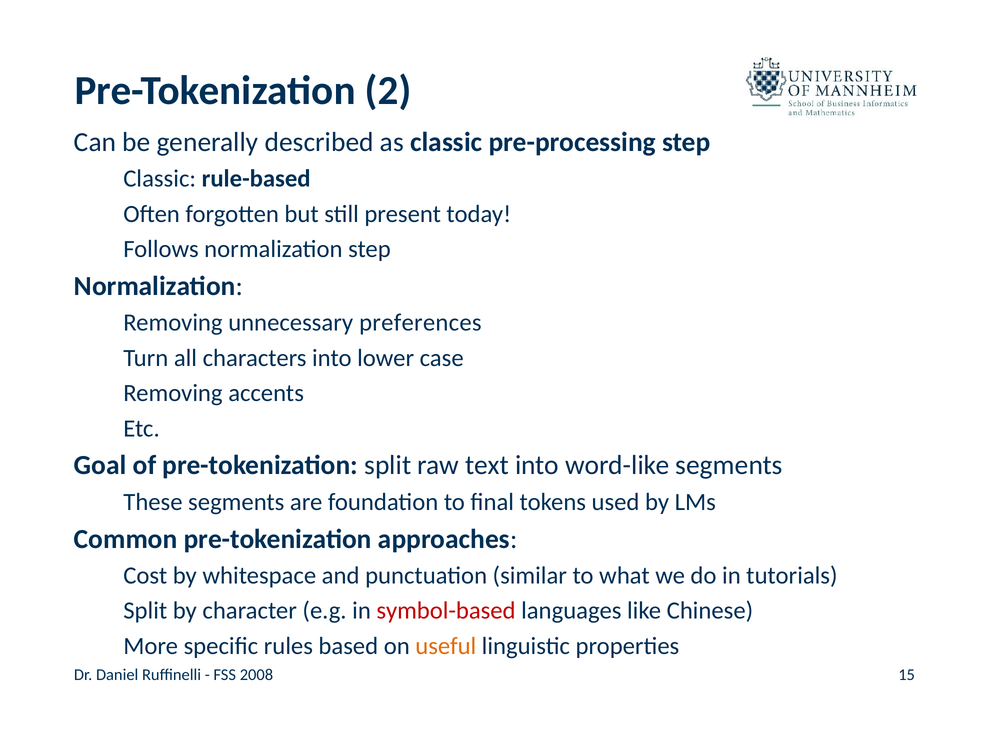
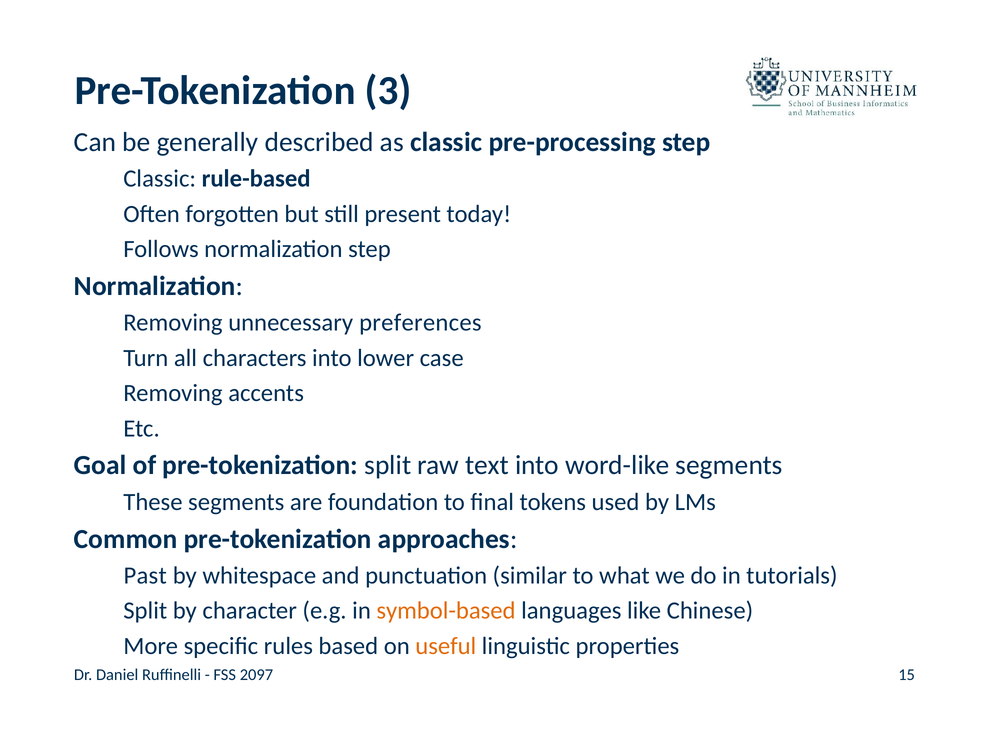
2: 2 -> 3 (388, 91)
Cost: Cost -> Past (145, 575)
symbol-based colour: red -> orange (446, 611)
2008: 2008 -> 2097 (256, 675)
